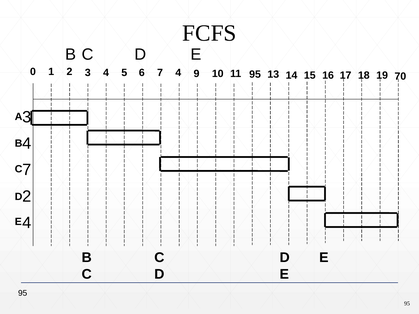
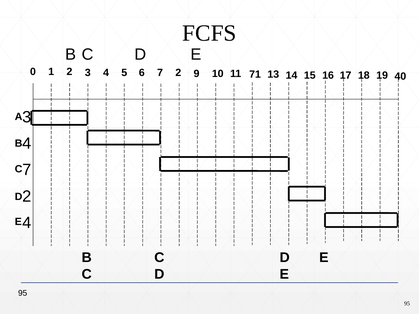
6 7 4: 4 -> 2 (178, 73)
11 95: 95 -> 71 (255, 74)
70: 70 -> 40 (400, 76)
